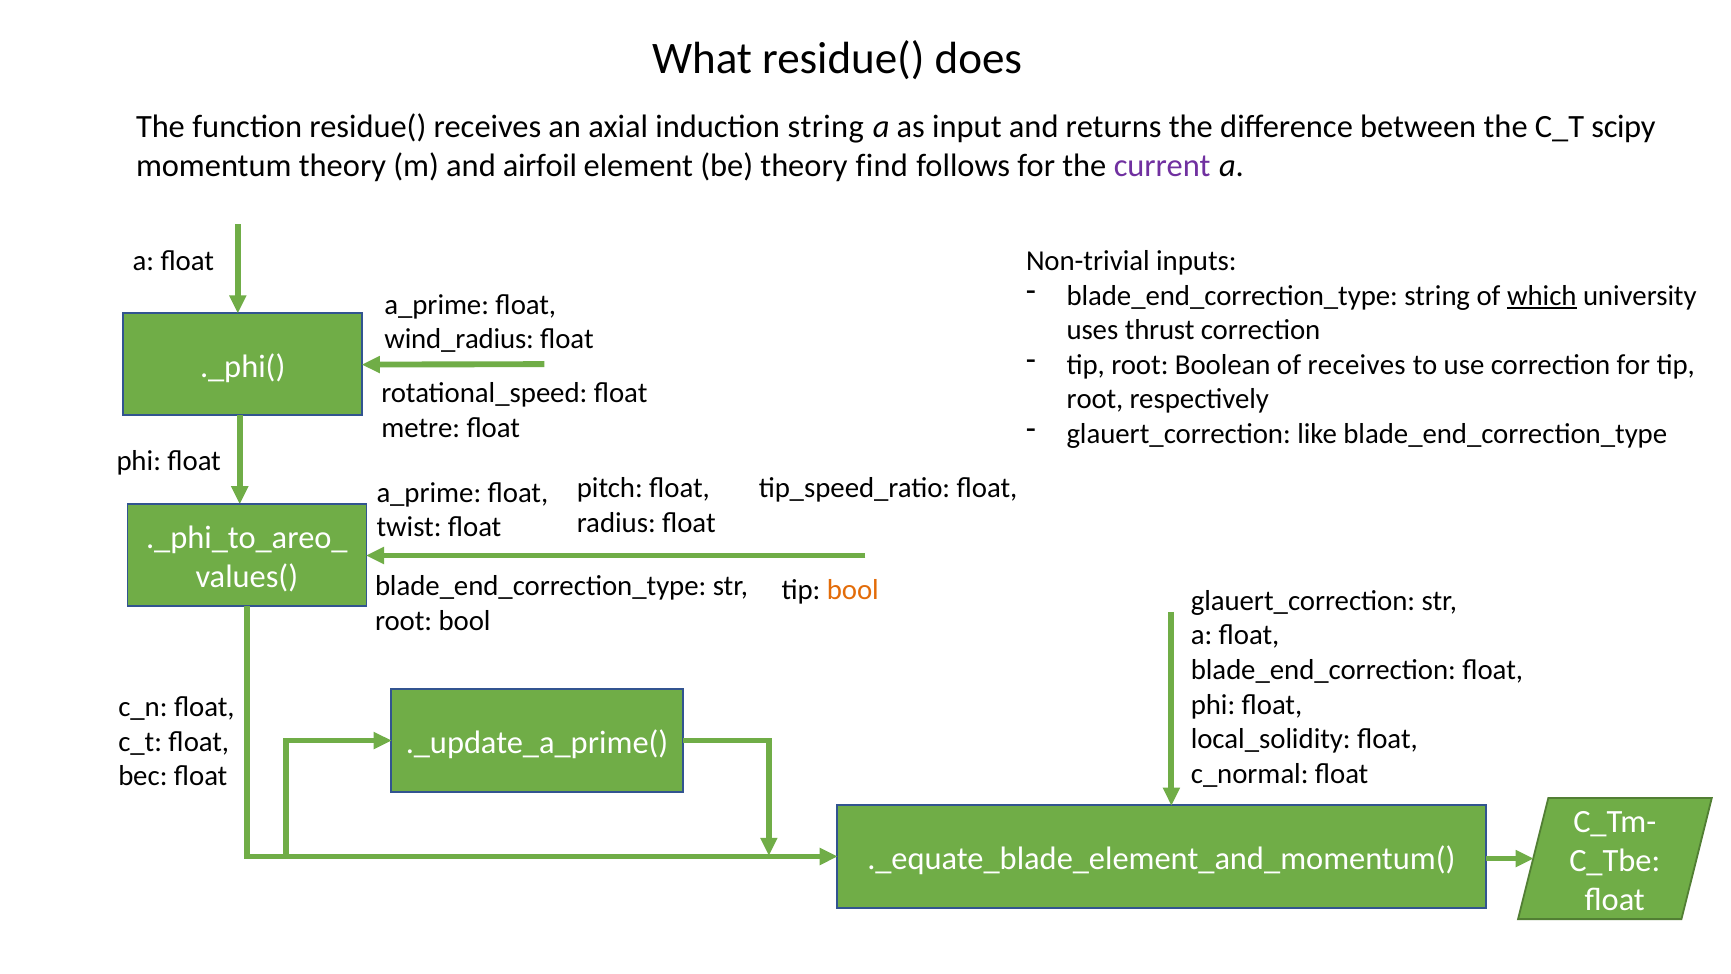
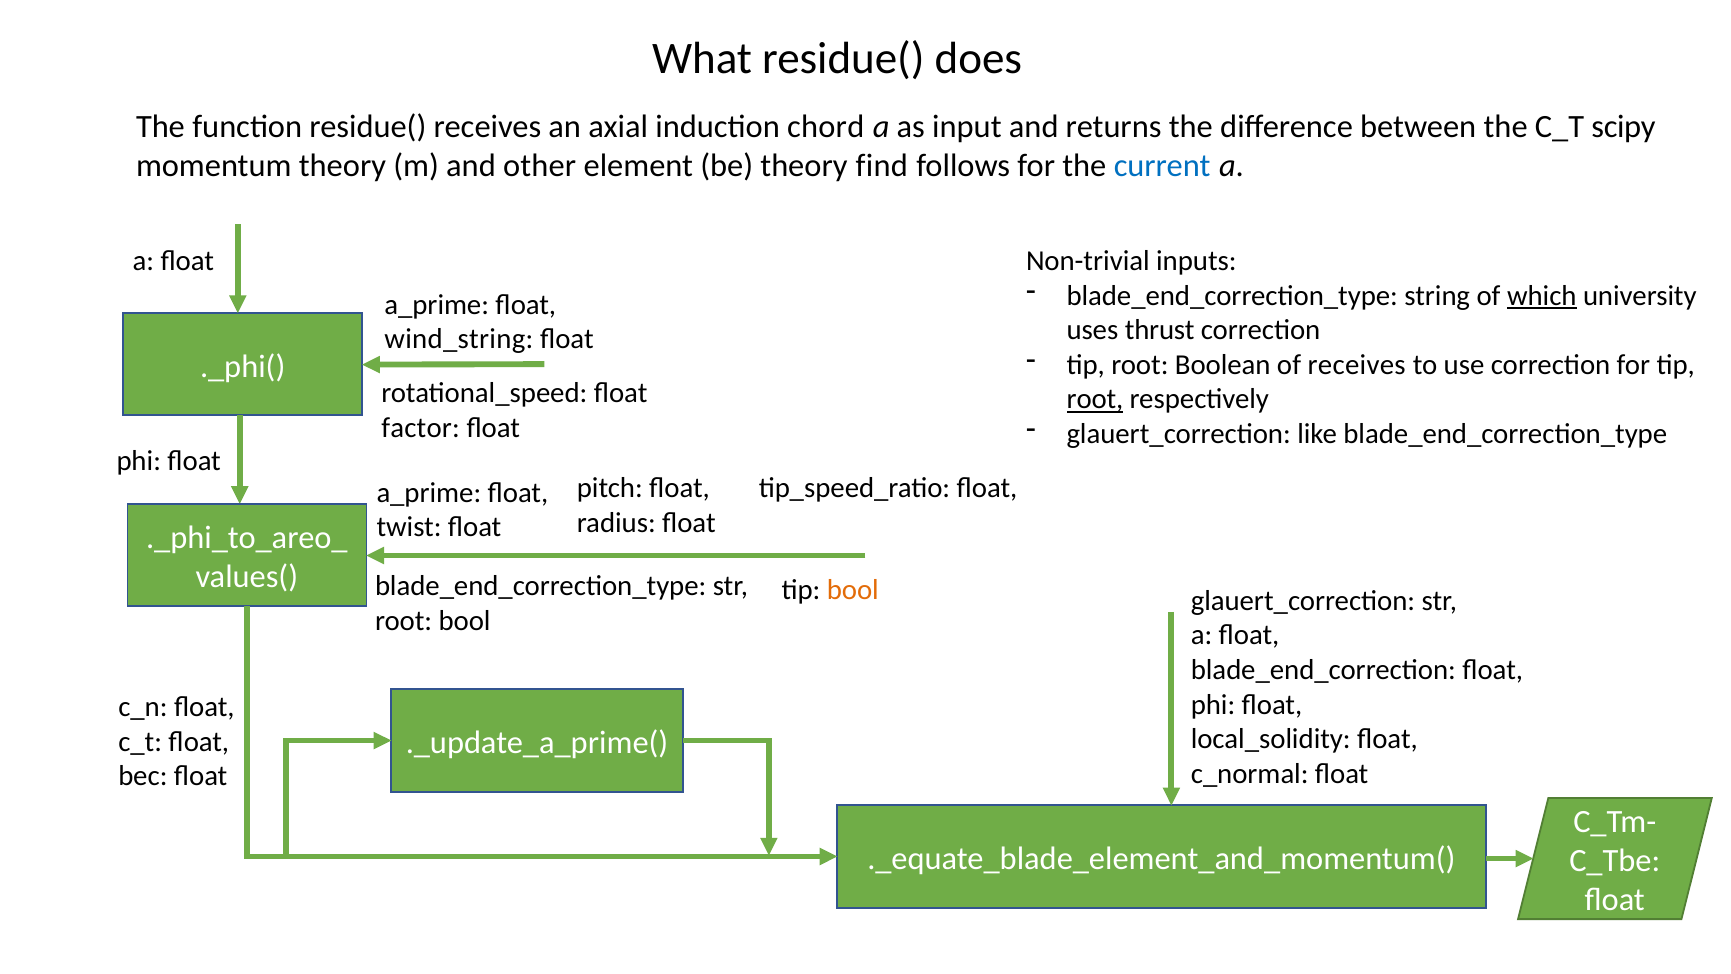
induction string: string -> chord (826, 127)
airfoil: airfoil -> other (540, 166)
current colour: purple -> blue (1162, 166)
wind_radius: wind_radius -> wind_string (459, 339)
root underline: none -> present (1095, 399)
metre: metre -> factor (421, 428)
